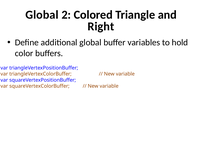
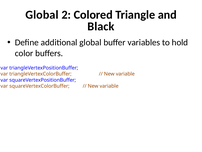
Right: Right -> Black (101, 26)
